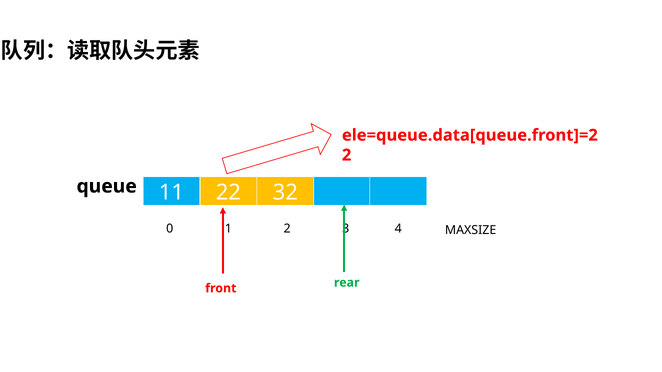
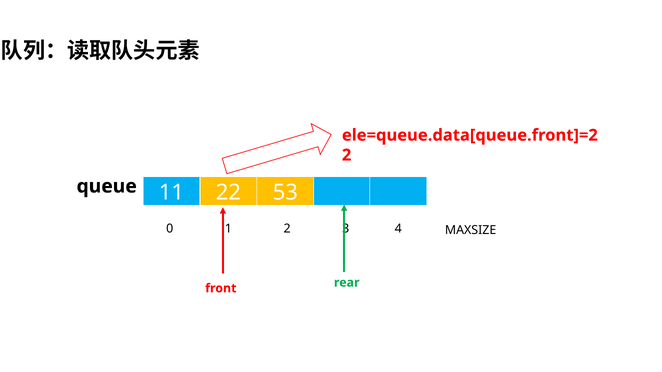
32: 32 -> 53 (285, 193)
